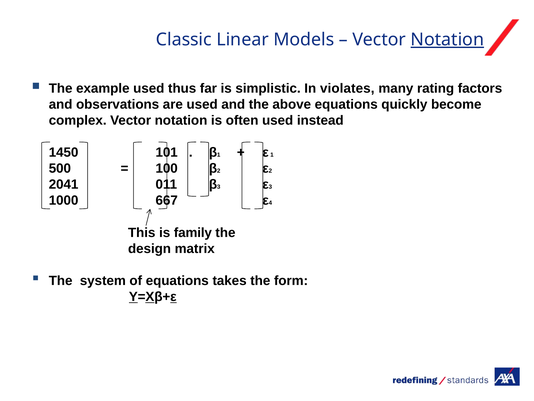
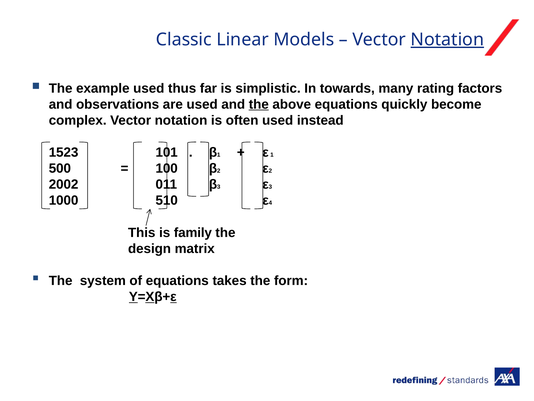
violates: violates -> towards (347, 88)
the underline: none -> present (259, 104)
1450: 1450 -> 1523 (64, 152)
2041: 2041 -> 2002 (64, 184)
667: 667 -> 510 (167, 200)
